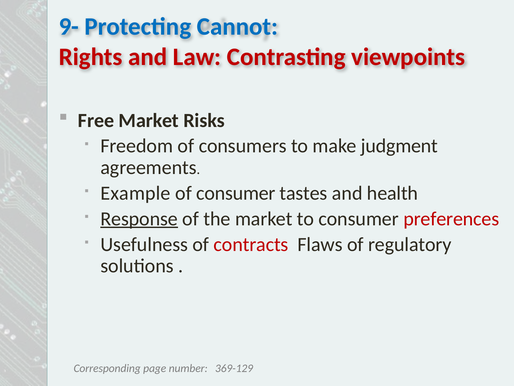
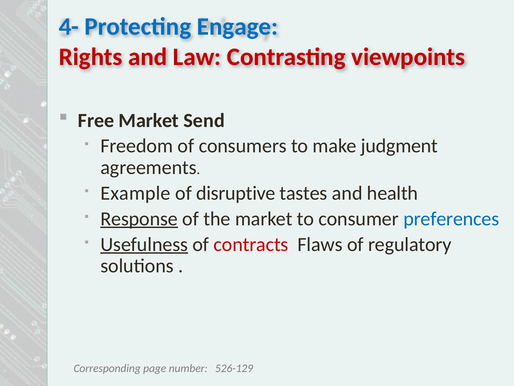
9-: 9- -> 4- (69, 27)
Cannot: Cannot -> Engage (237, 27)
Risks: Risks -> Send (204, 120)
of consumer: consumer -> disruptive (236, 193)
preferences colour: red -> blue (451, 219)
Usefulness underline: none -> present (144, 244)
369-129: 369-129 -> 526-129 (234, 368)
